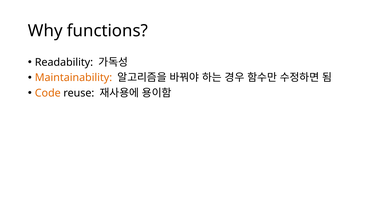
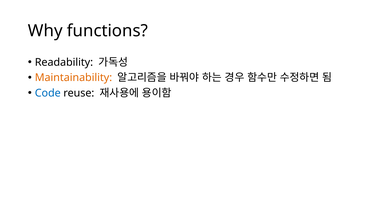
Code colour: orange -> blue (48, 93)
